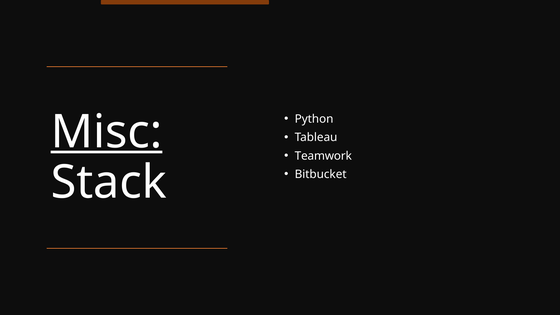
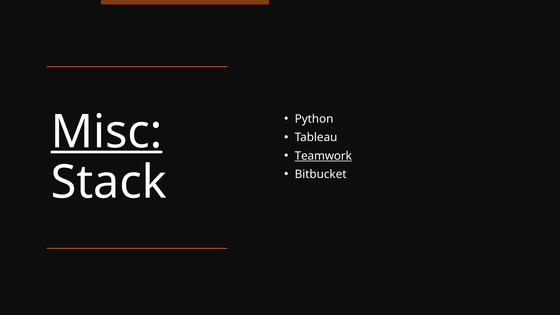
Teamwork underline: none -> present (323, 156)
